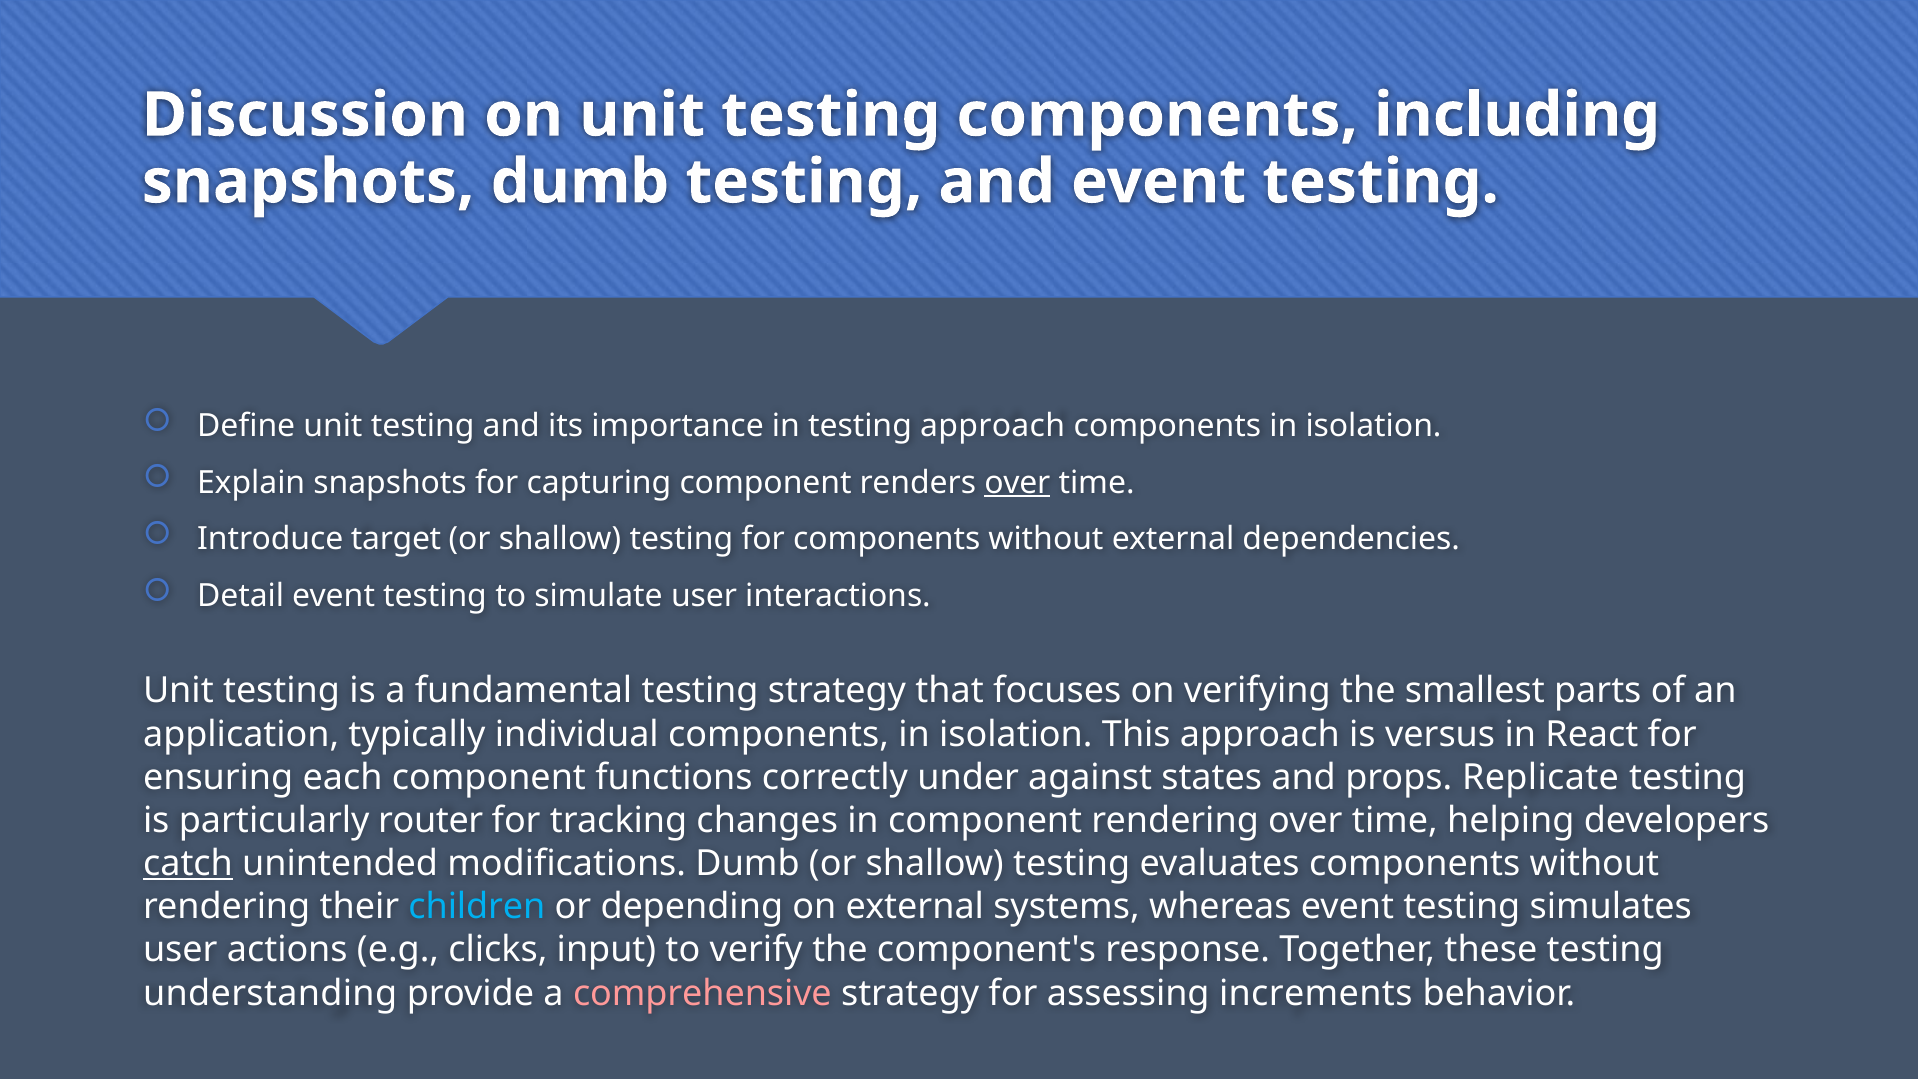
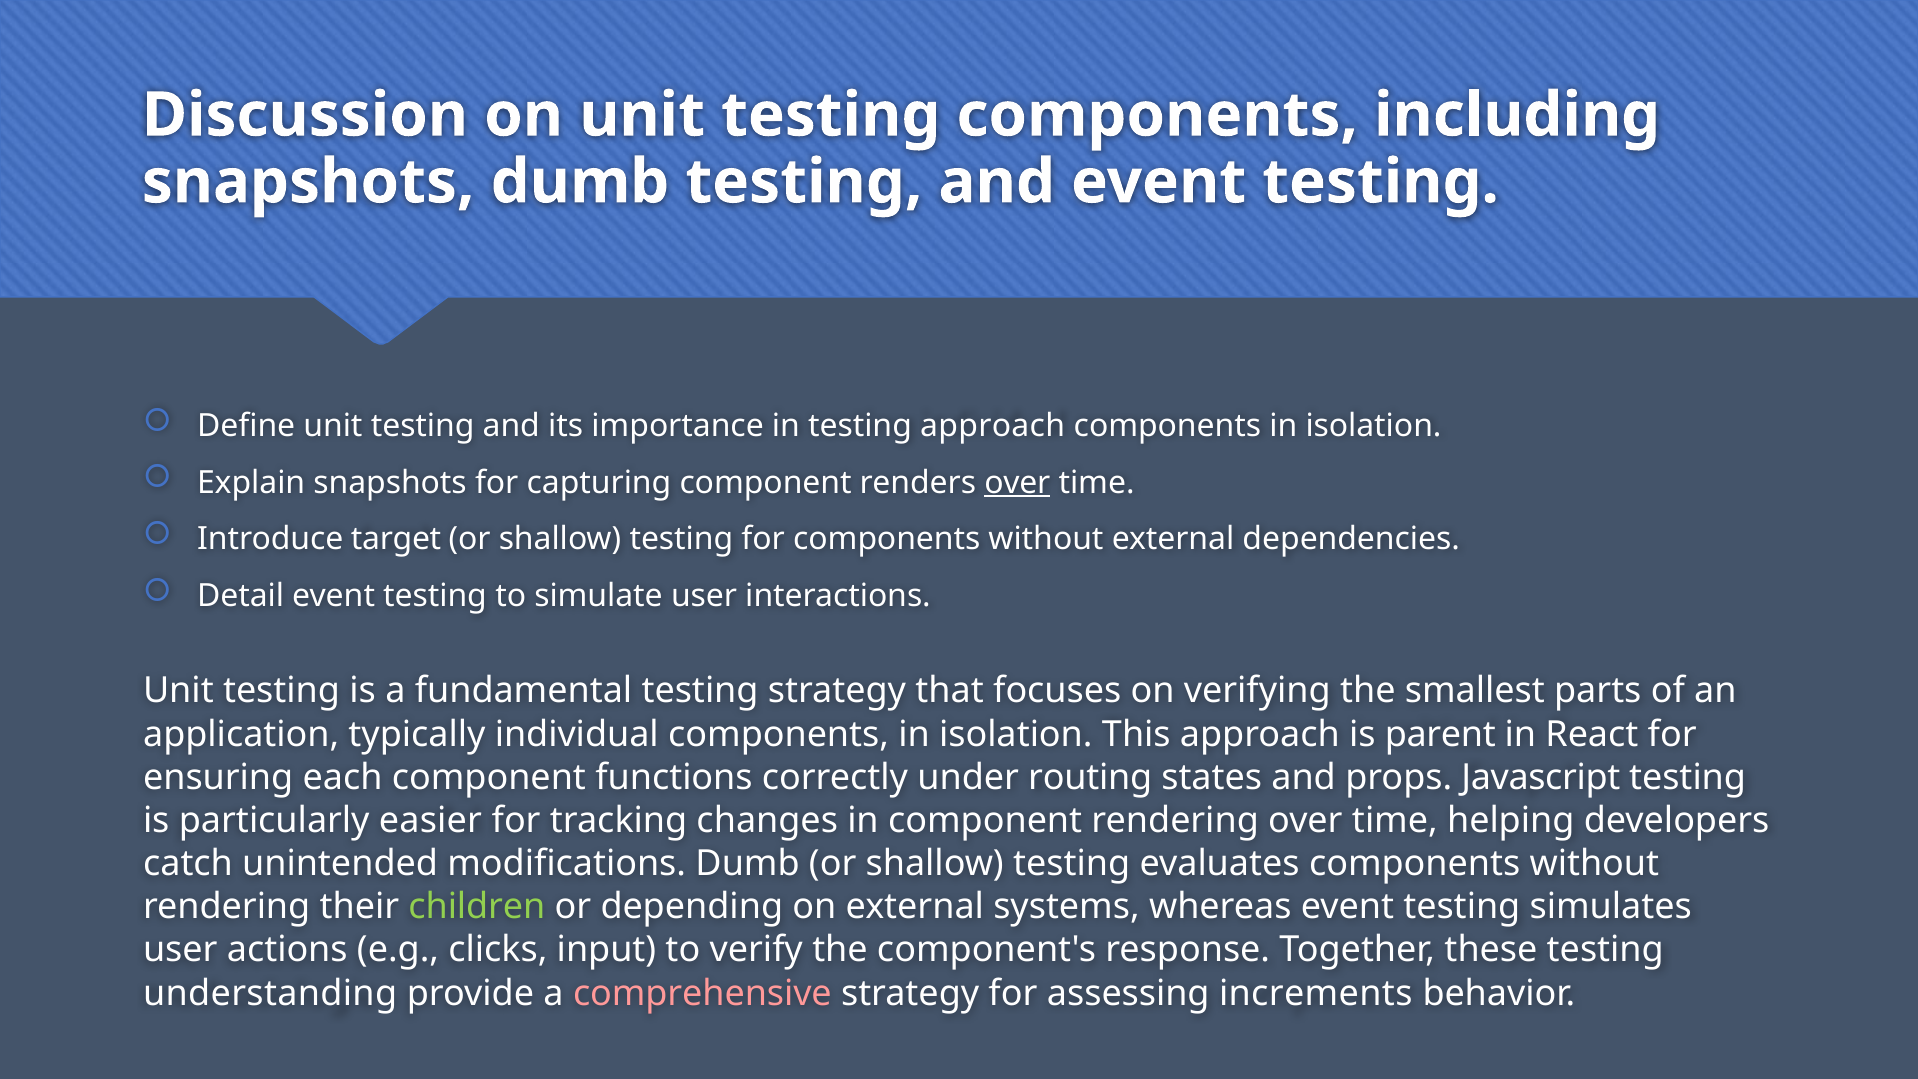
versus: versus -> parent (1440, 734)
against: against -> routing (1090, 777)
Replicate: Replicate -> Javascript (1541, 777)
router: router -> easier (430, 820)
catch underline: present -> none (188, 864)
children colour: light blue -> light green (477, 907)
